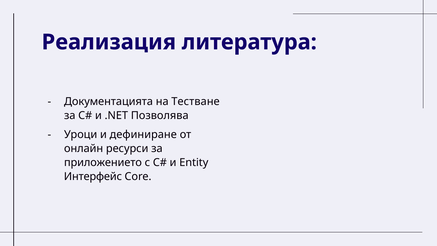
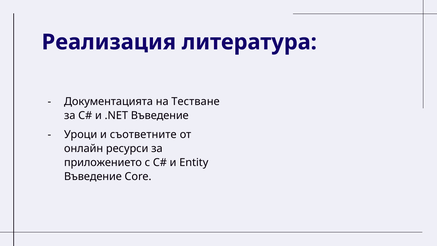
.NET Позволява: Позволява -> Въведение (160, 116)
дефиниране: дефиниране -> съответните (143, 135)
Интерфейс: Интерфейс -> Въведение (93, 177)
